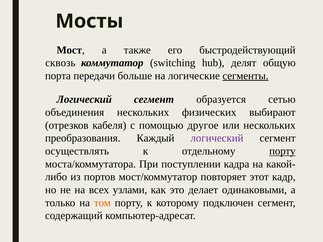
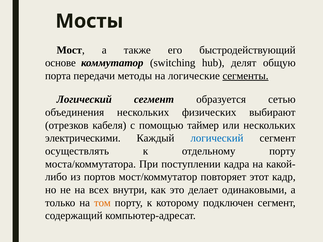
сквозь: сквозь -> основе (60, 63)
больше: больше -> методы (135, 76)
другое: другое -> таймер (203, 125)
преобразования: преобразования -> электрическими (83, 138)
логический colour: purple -> blue (217, 138)
порту underline: present -> none (282, 151)
узлами: узлами -> внутри (130, 190)
